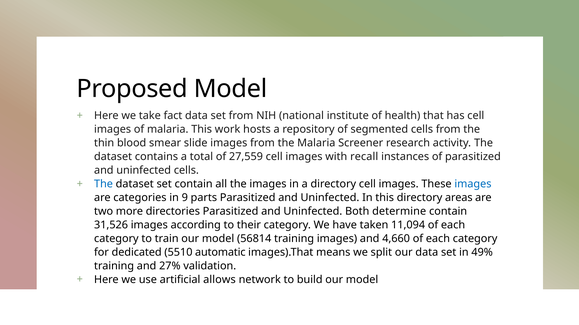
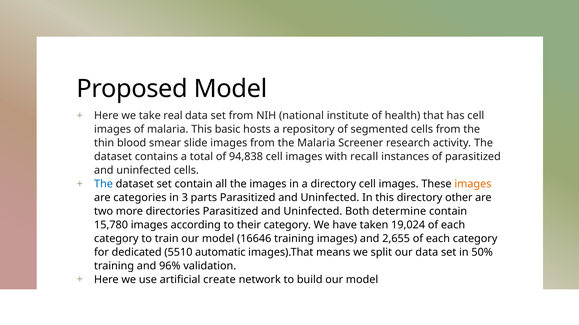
fact: fact -> real (173, 116)
work: work -> basic (228, 130)
27,559: 27,559 -> 94,838 (246, 157)
images colour: blue -> orange (473, 184)
9: 9 -> 3 (185, 198)
areas: areas -> other (459, 198)
31,526: 31,526 -> 15,780 (111, 225)
11,094: 11,094 -> 19,024 (408, 225)
56814: 56814 -> 16646 (254, 239)
4,660: 4,660 -> 2,655 (396, 239)
49%: 49% -> 50% (482, 253)
27%: 27% -> 96% (170, 266)
allows: allows -> create (219, 280)
